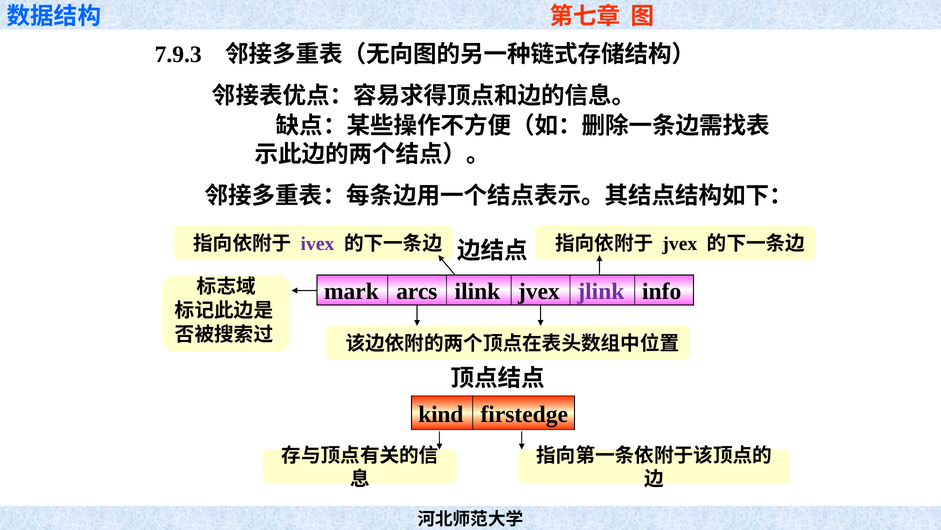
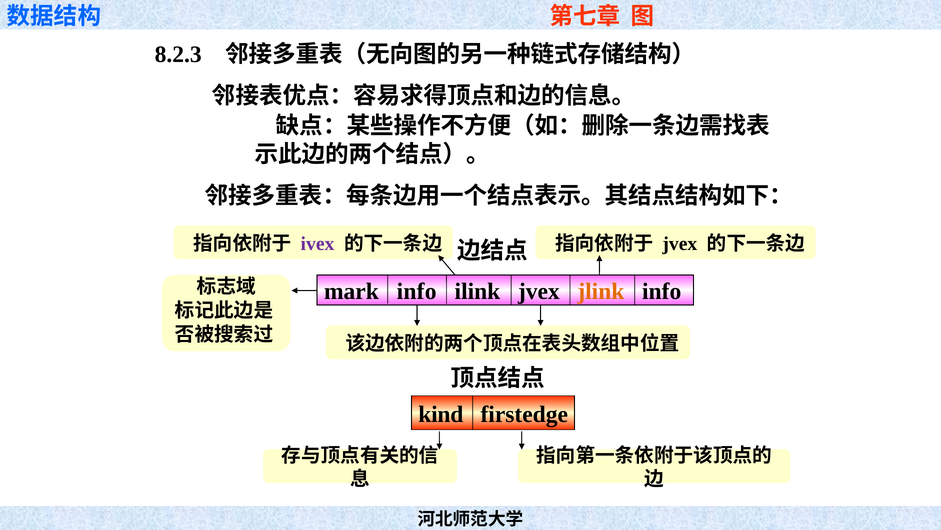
7.9.3: 7.9.3 -> 8.2.3 (178, 55)
mark arcs: arcs -> info (417, 291)
jlink colour: purple -> orange (601, 291)
